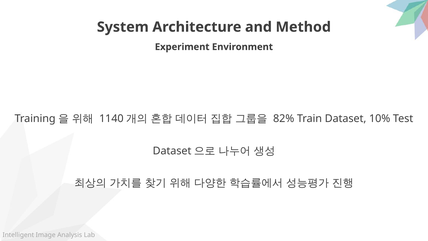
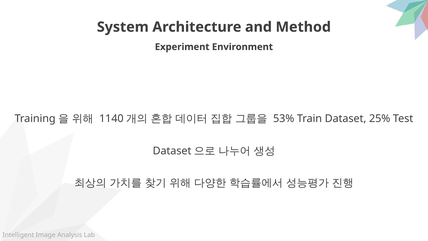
82%: 82% -> 53% (284, 119)
10%: 10% -> 25% (380, 119)
